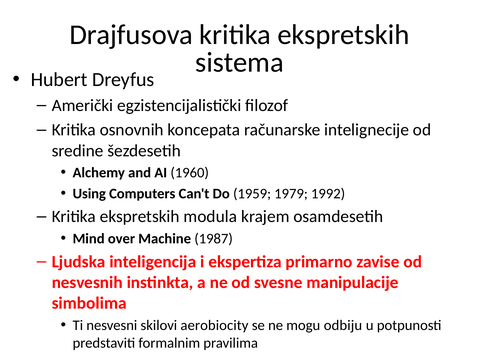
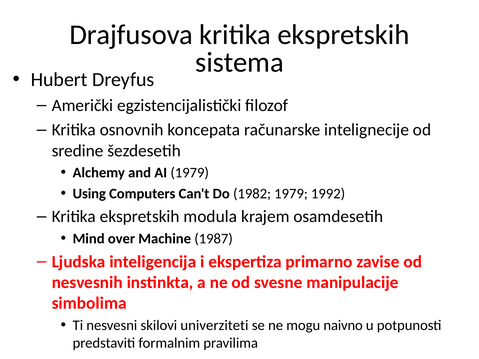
AI 1960: 1960 -> 1979 (190, 173)
1959: 1959 -> 1982 (252, 194)
aerobiocity: aerobiocity -> univerziteti (214, 326)
odbiju: odbiju -> naivno (343, 326)
